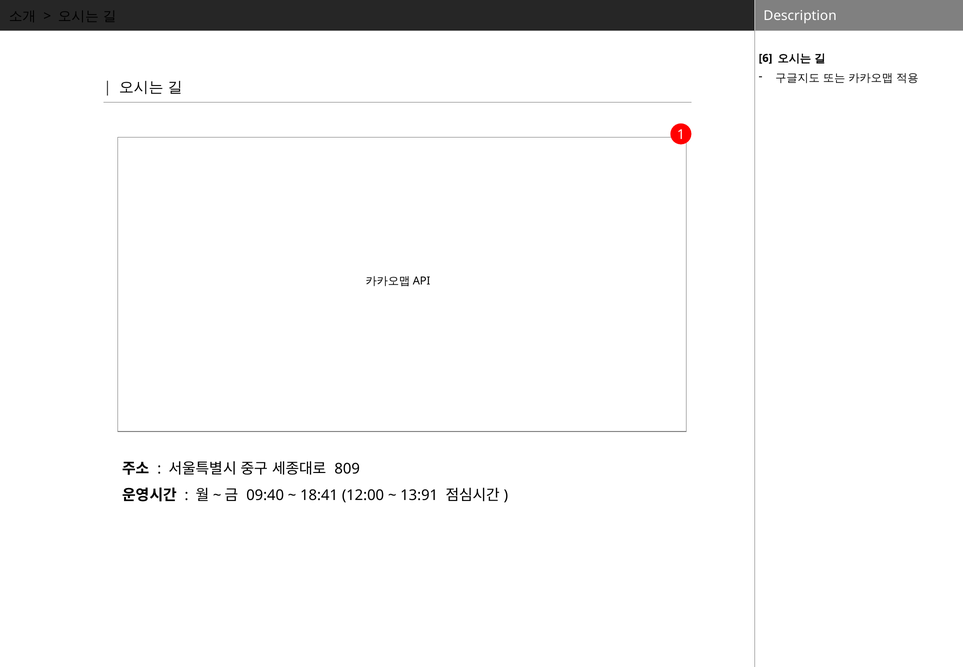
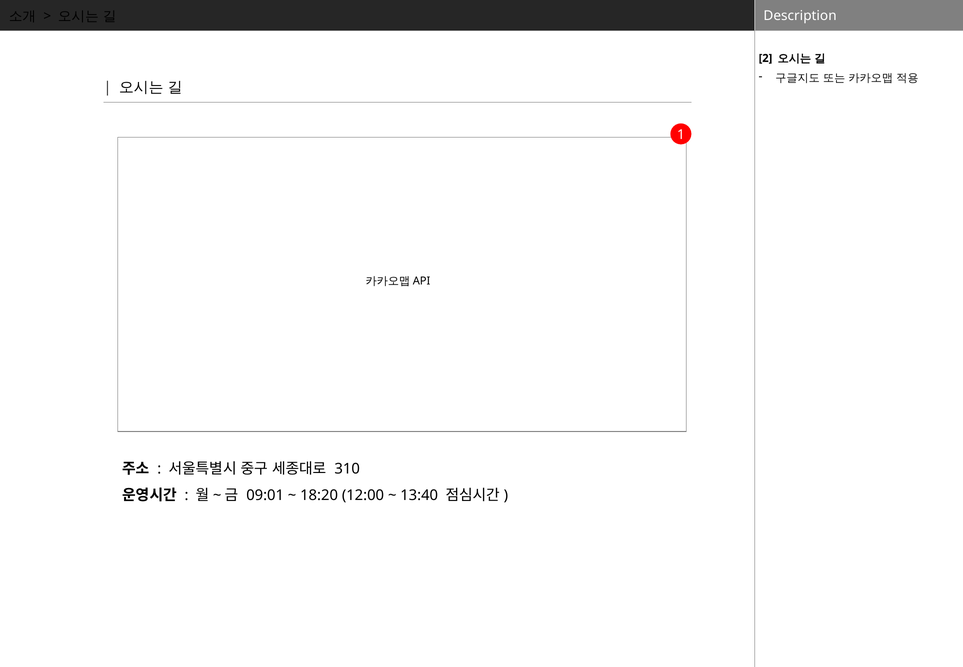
6: 6 -> 2 (765, 58)
809: 809 -> 310 (347, 468)
09:40: 09:40 -> 09:01 (265, 495)
18:41: 18:41 -> 18:20 (319, 495)
13:91: 13:91 -> 13:40 (419, 495)
